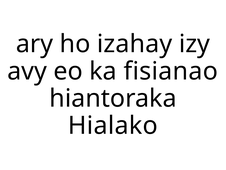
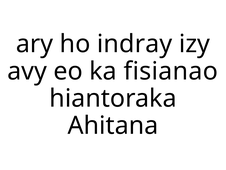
izahay: izahay -> indray (135, 44)
Hialako: Hialako -> Ahitana (113, 125)
